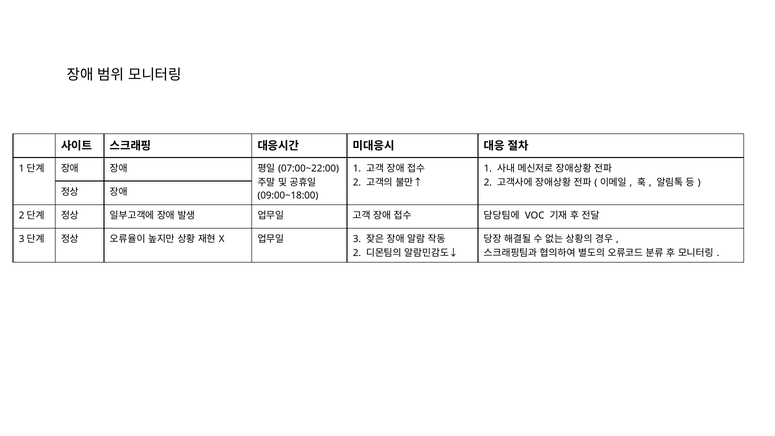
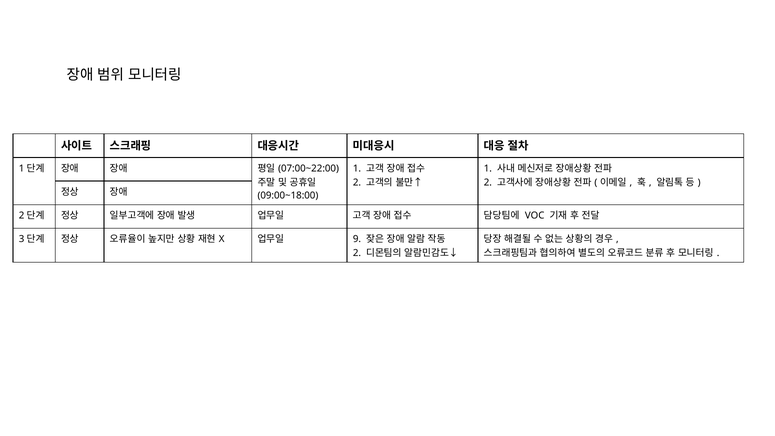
3: 3 -> 9 (357, 239)
